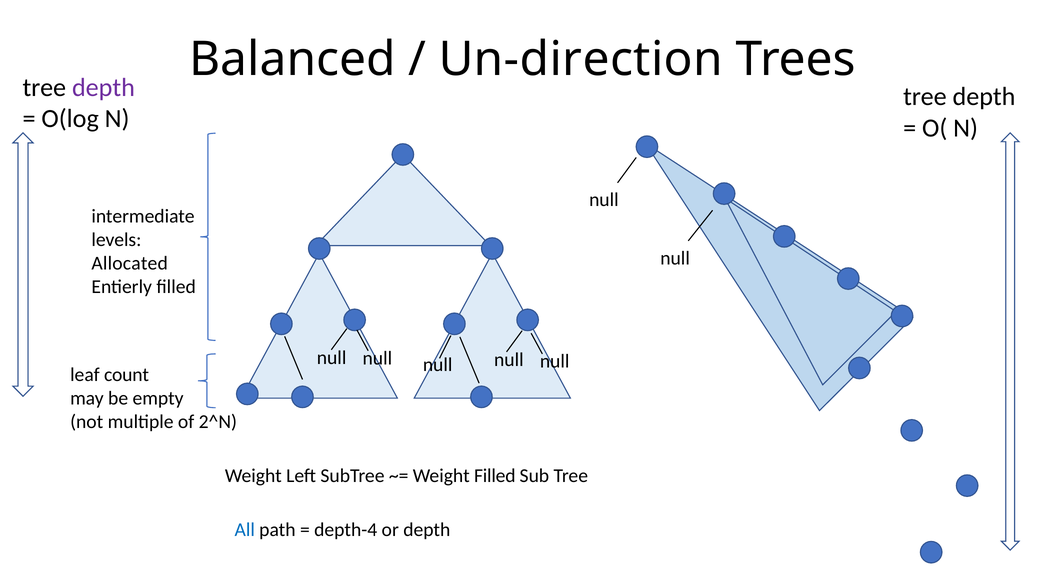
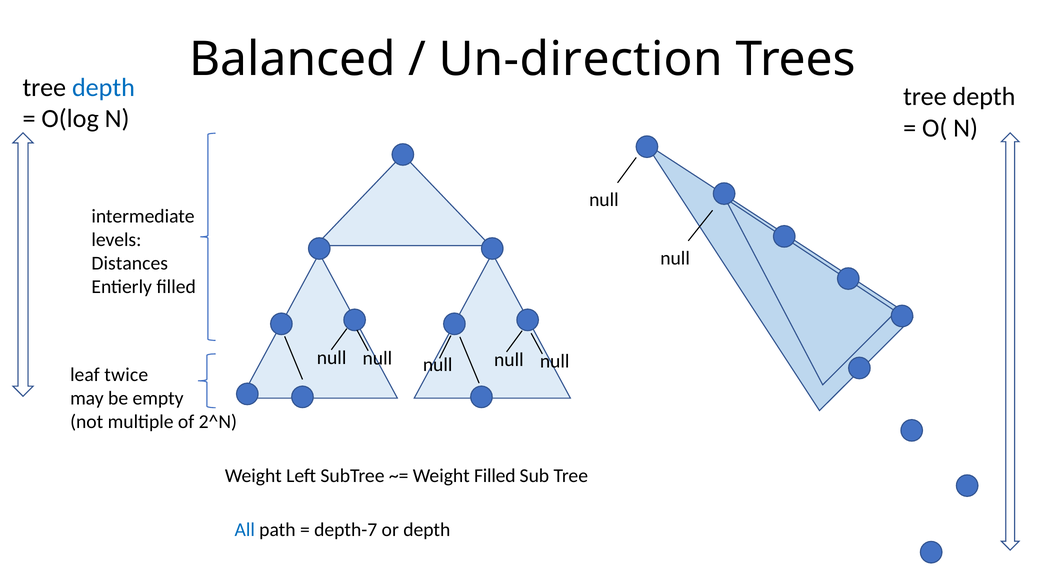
depth colour: purple -> blue (103, 88)
Allocated: Allocated -> Distances (130, 264)
count: count -> twice (126, 375)
depth-4: depth-4 -> depth-7 (346, 530)
